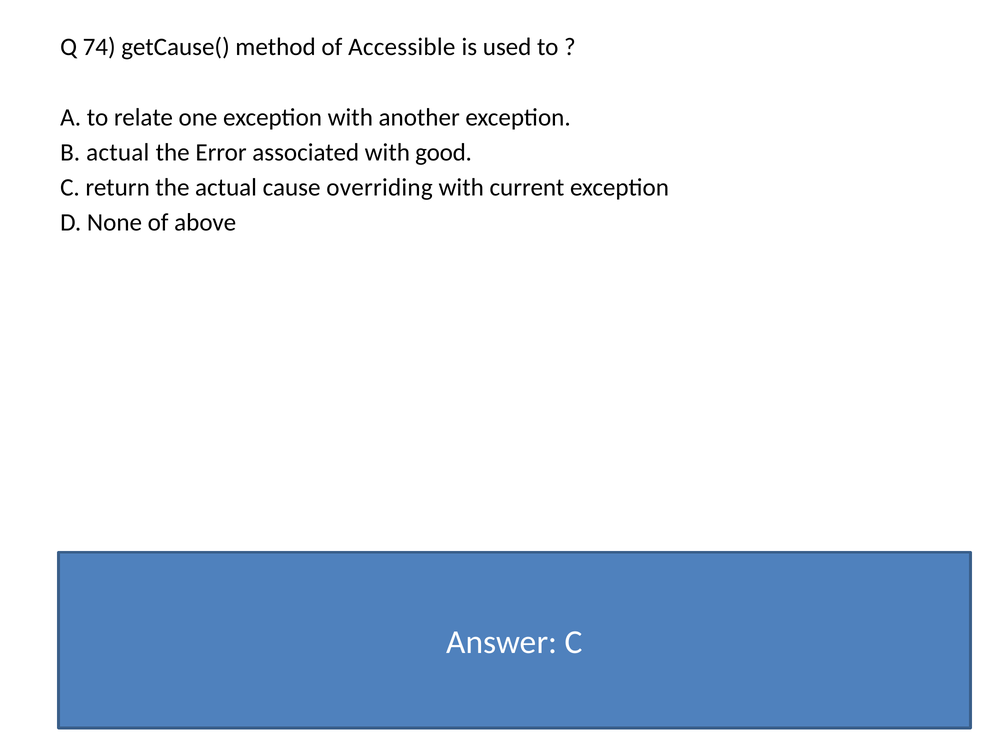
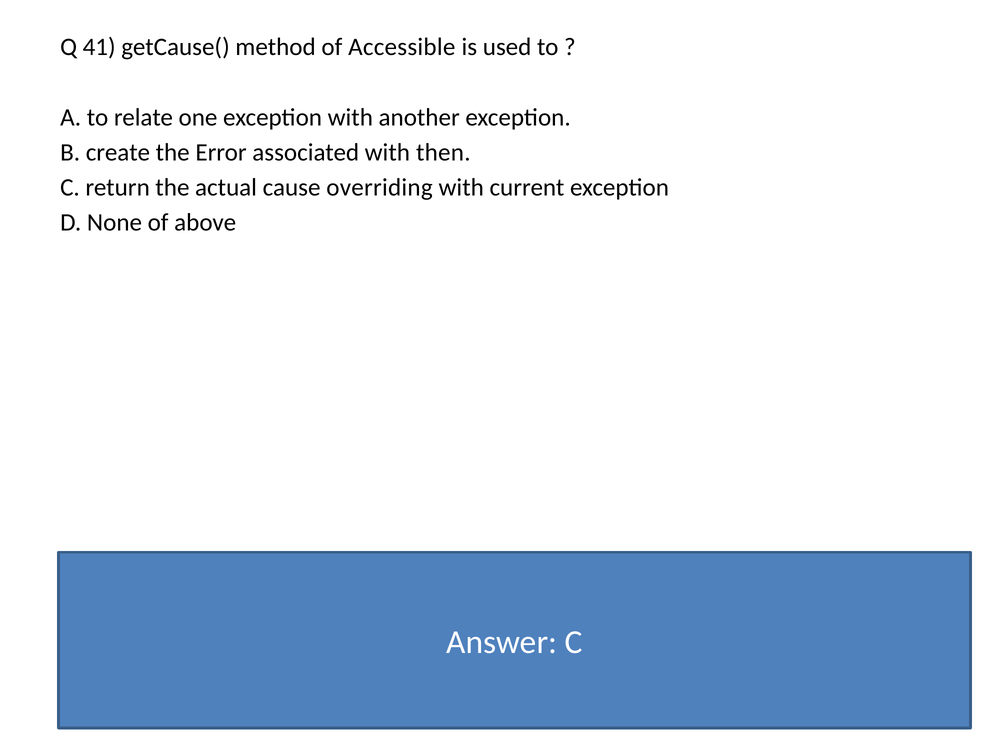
74: 74 -> 41 (99, 47)
B actual: actual -> create (118, 152)
good: good -> then (443, 152)
